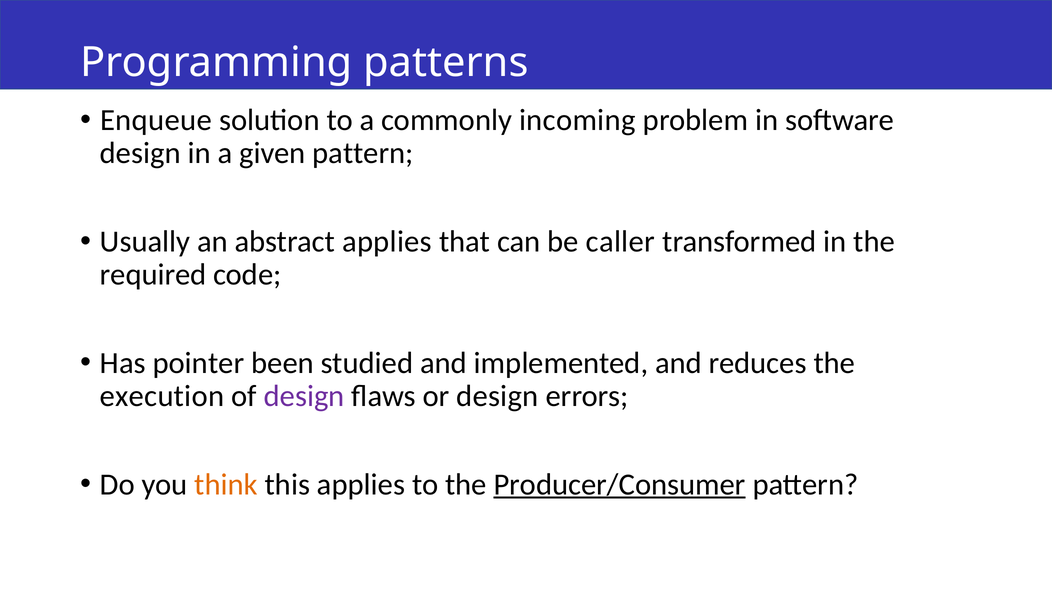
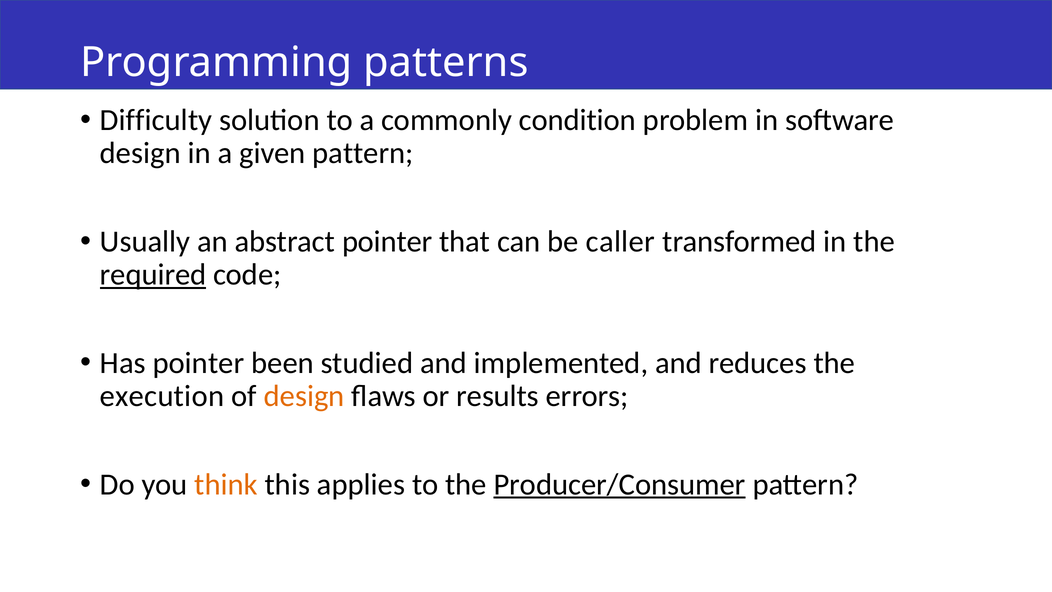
Enqueue: Enqueue -> Difficulty (156, 120)
incoming: incoming -> condition (578, 120)
abstract applies: applies -> pointer (387, 242)
required underline: none -> present (153, 275)
design colour: purple -> orange (304, 396)
or design: design -> results (498, 396)
